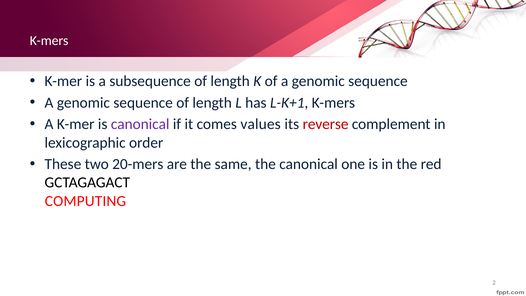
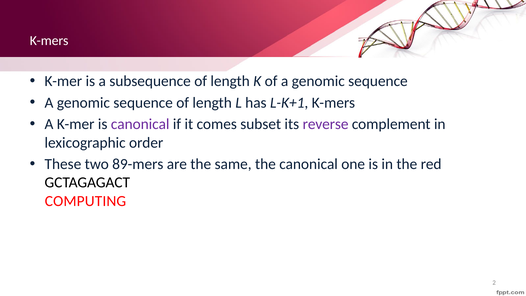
values: values -> subset (261, 124)
reverse colour: red -> purple (326, 124)
20-mers: 20-mers -> 89-mers (138, 164)
